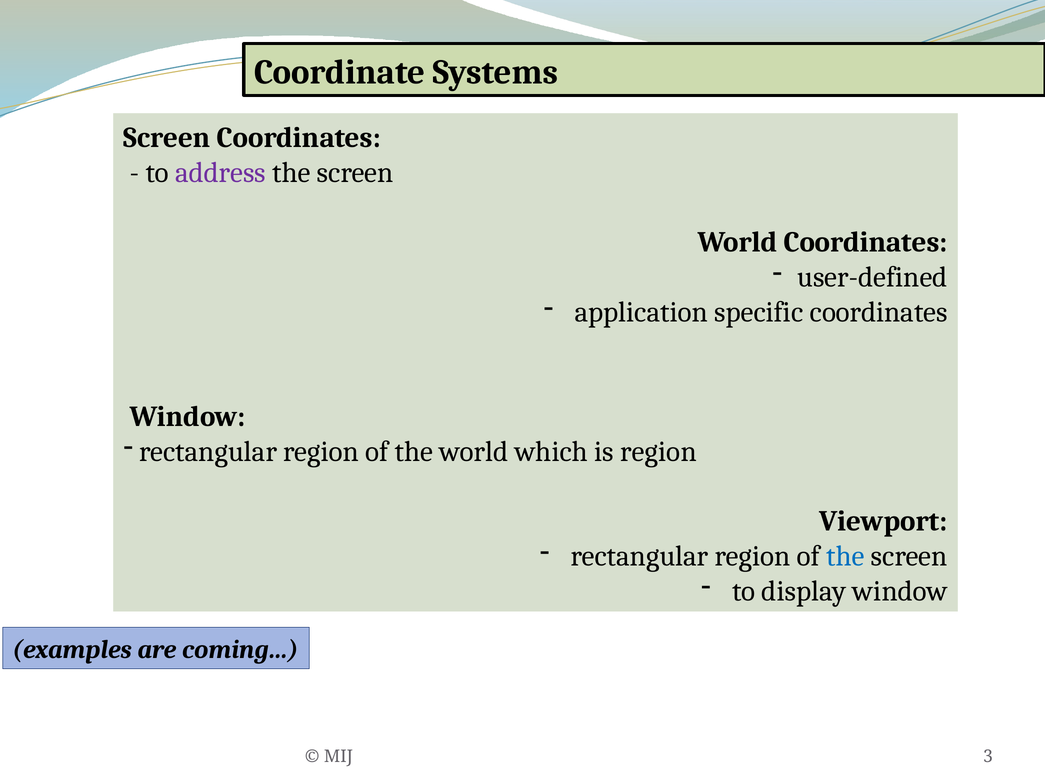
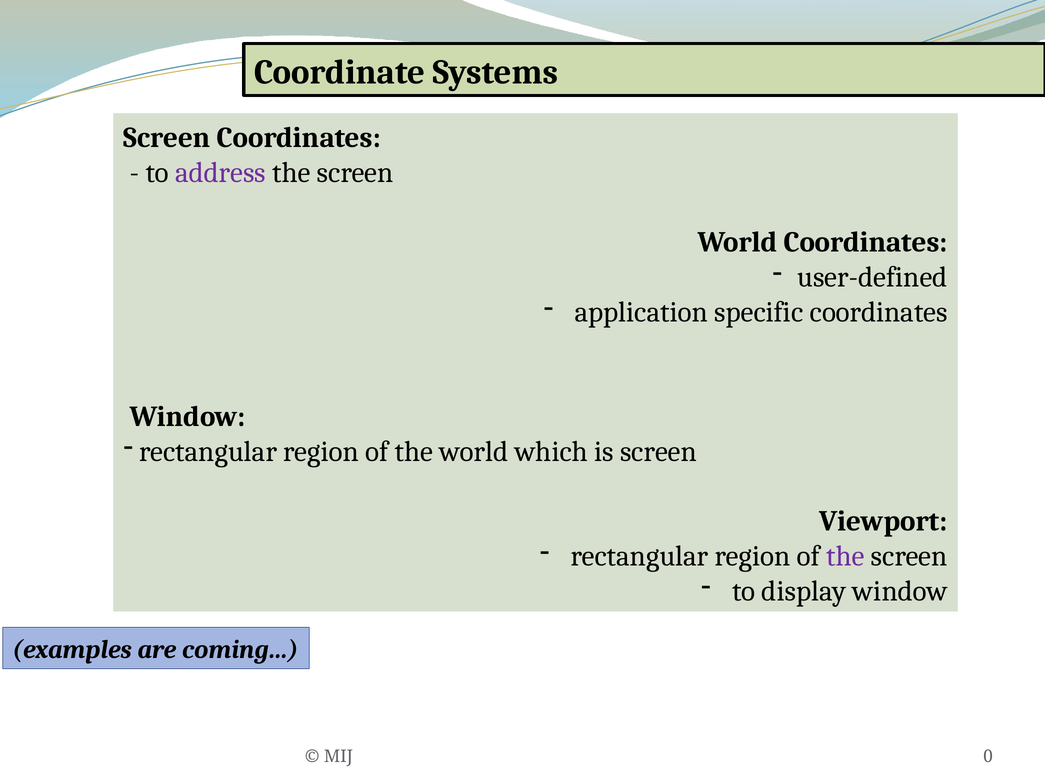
is region: region -> screen (659, 451)
the colour: blue -> purple (845, 556)
3: 3 -> 0 (988, 756)
